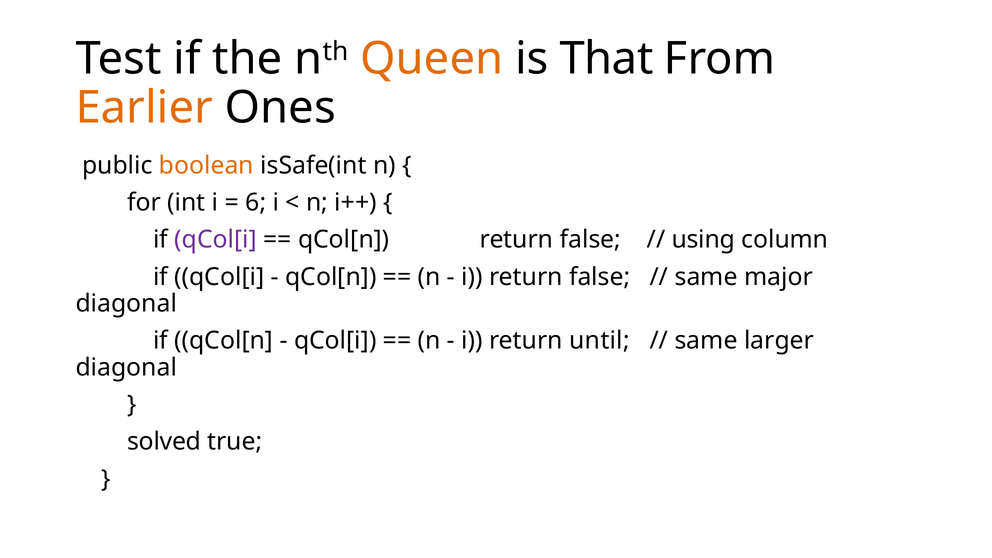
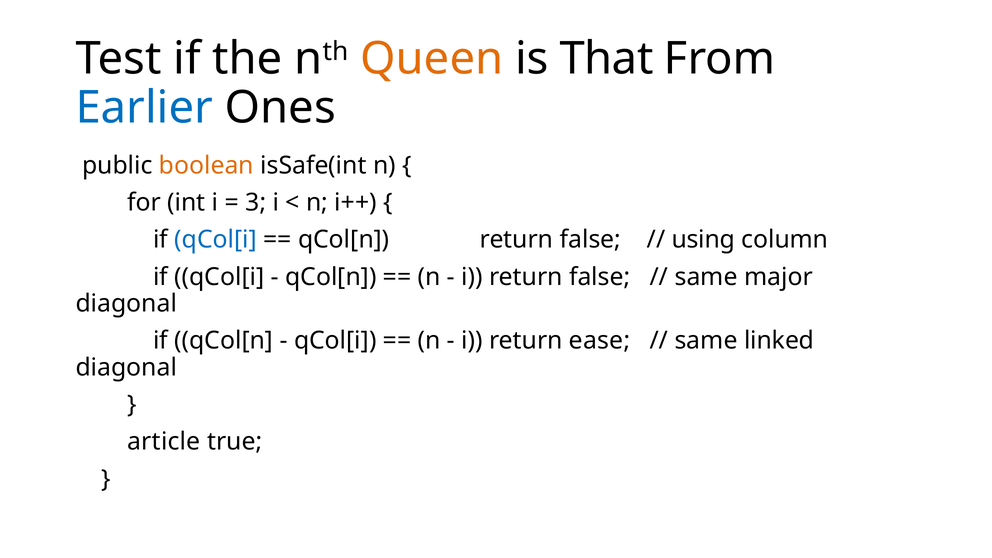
Earlier colour: orange -> blue (144, 108)
6: 6 -> 3 (256, 203)
qCol[i colour: purple -> blue (216, 240)
until: until -> ease (600, 341)
larger: larger -> linked (779, 341)
solved: solved -> article (164, 442)
